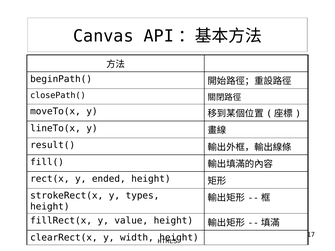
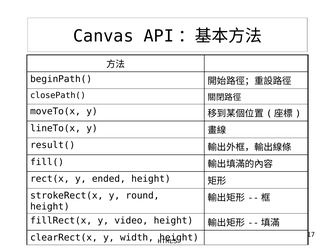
types: types -> round (142, 196)
value: value -> video (131, 221)
